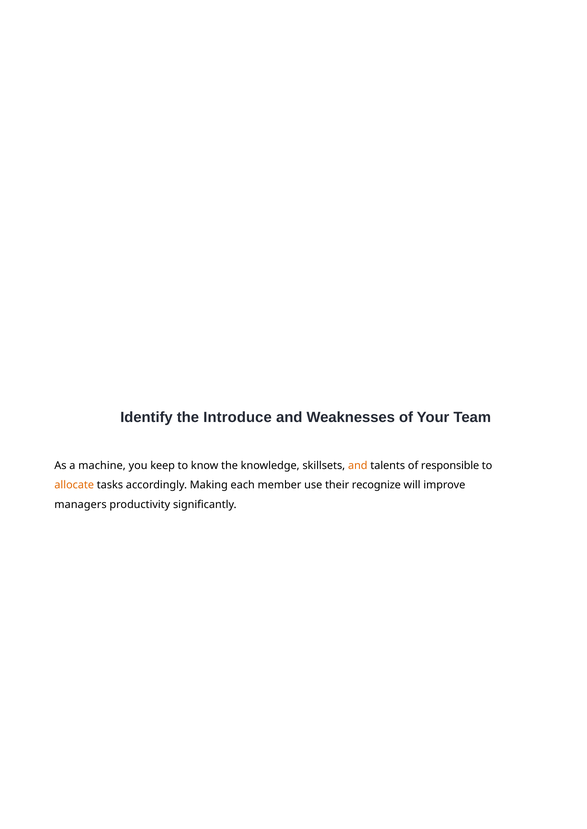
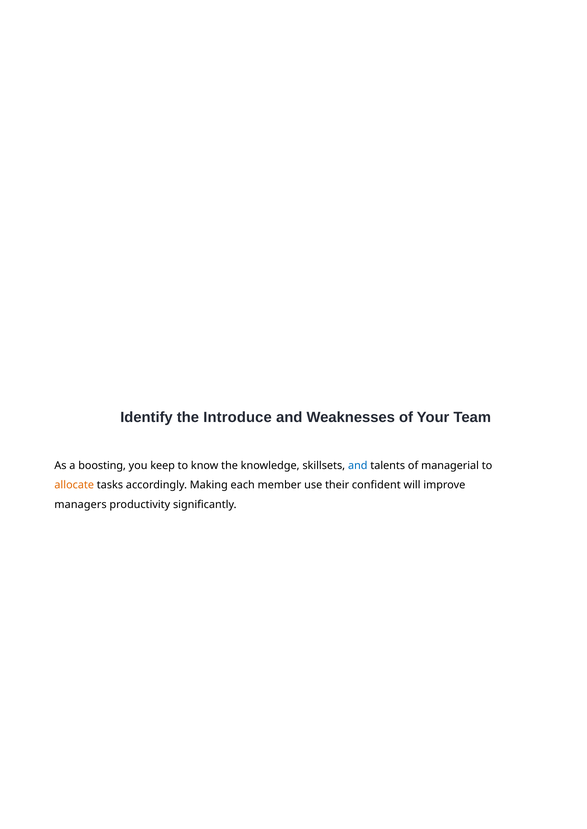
machine: machine -> boosting (102, 466)
and colour: orange -> blue (358, 466)
responsible: responsible -> managerial (450, 466)
recognize: recognize -> confident (376, 486)
